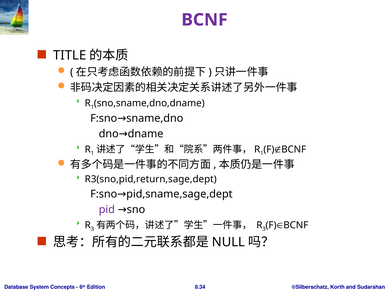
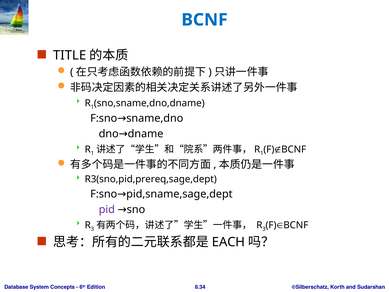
BCNF colour: purple -> blue (204, 20)
R3(sno,pid,return,sage,dept: R3(sno,pid,return,sage,dept -> R3(sno,pid,prereq,sage,dept (151, 179)
NULL: NULL -> EACH (228, 242)
